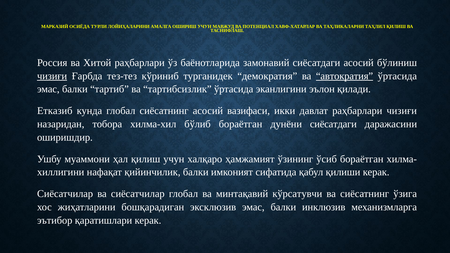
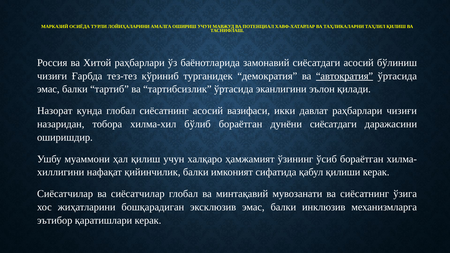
чизиғи underline: present -> none (52, 76)
Етказиб: Етказиб -> Назорат (55, 111)
кўрсатувчи: кўрсатувчи -> мувозанати (297, 194)
